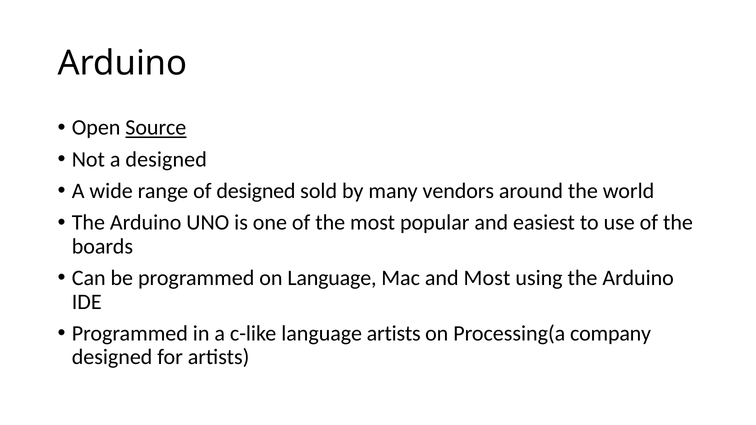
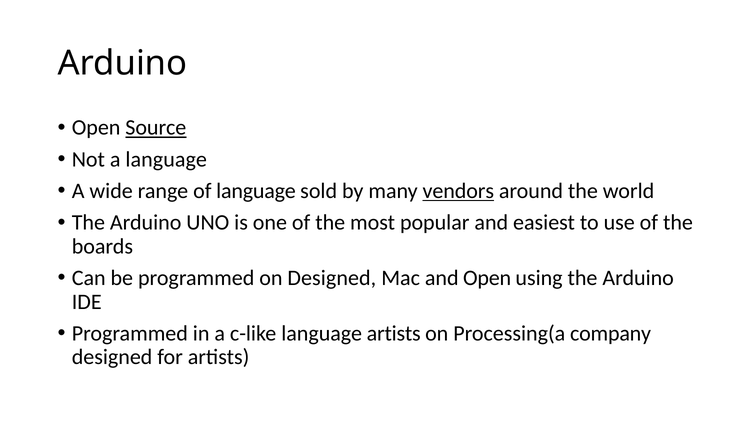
a designed: designed -> language (166, 159)
of designed: designed -> language (256, 191)
vendors underline: none -> present (458, 191)
on Language: Language -> Designed (332, 278)
and Most: Most -> Open (487, 278)
